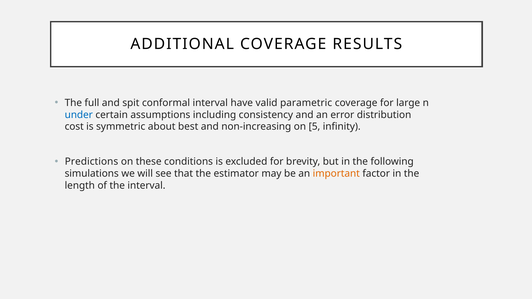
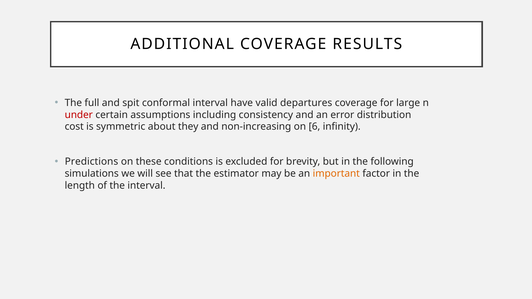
parametric: parametric -> departures (306, 103)
under colour: blue -> red (79, 115)
best: best -> they (188, 127)
5: 5 -> 6 (314, 127)
